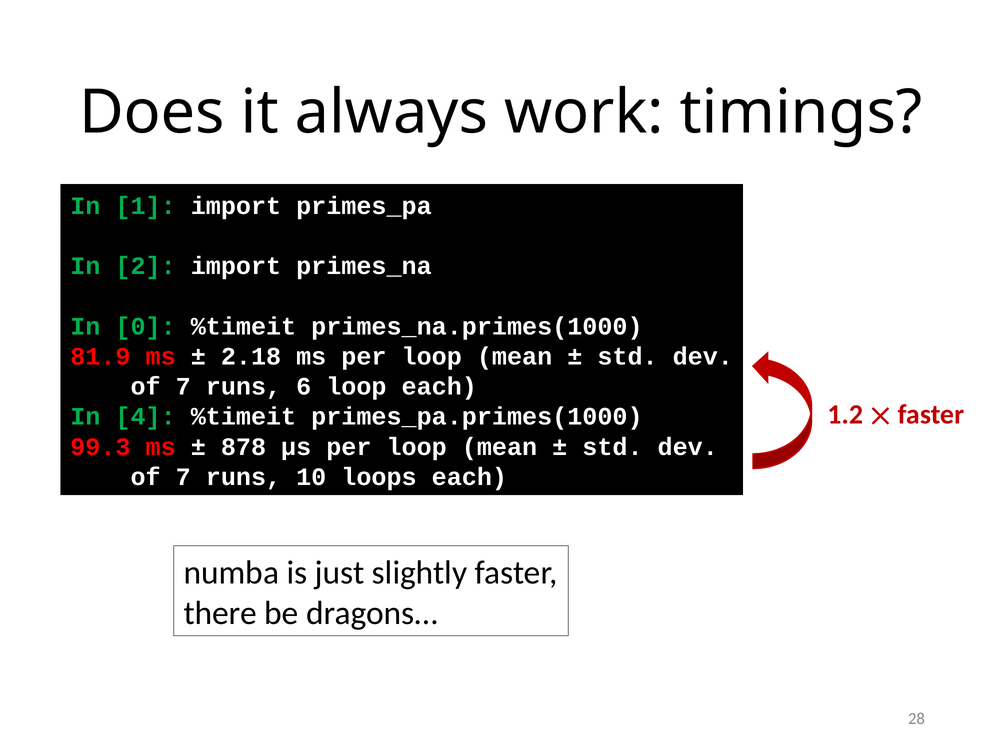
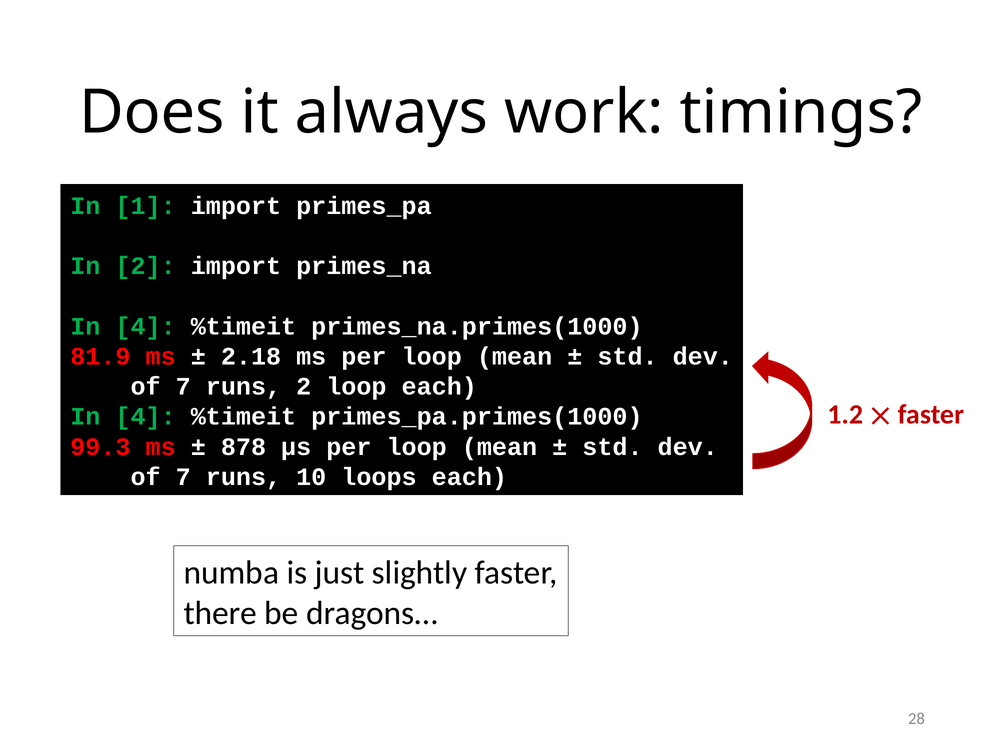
0: 0 -> 4 (146, 326)
runs 6: 6 -> 2 (304, 387)
